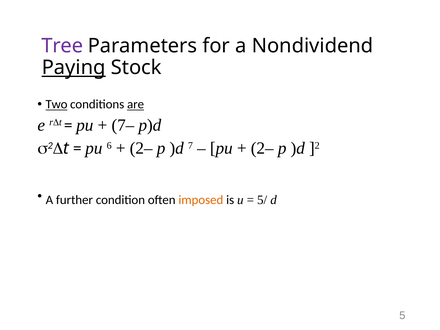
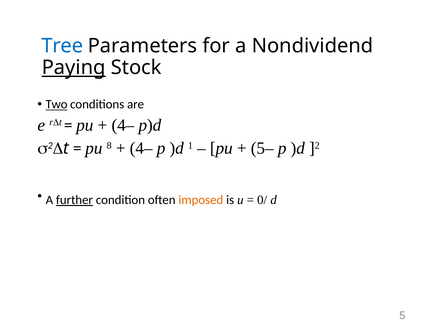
Tree colour: purple -> blue (62, 46)
are underline: present -> none (136, 104)
7–: 7– -> 4– (123, 125)
6: 6 -> 8 (109, 145)
2–: 2– -> 4– (141, 148)
7: 7 -> 1 (190, 145)
2–: 2– -> 5– (262, 148)
further underline: none -> present (74, 200)
5/: 5/ -> 0/ (262, 200)
